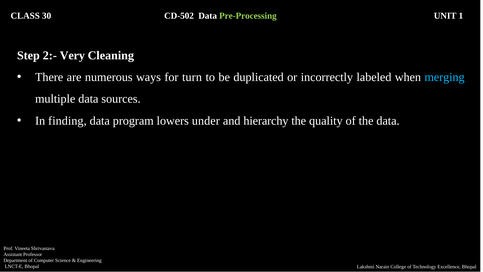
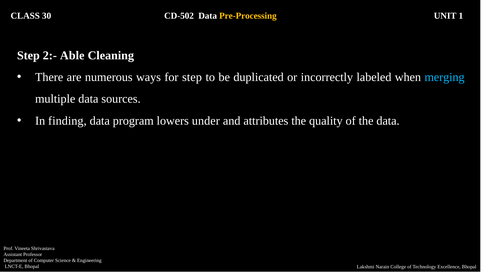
Pre-Processing colour: light green -> yellow (248, 16)
Very: Very -> Able (72, 55)
for turn: turn -> step (192, 77)
hierarchy: hierarchy -> attributes (266, 121)
